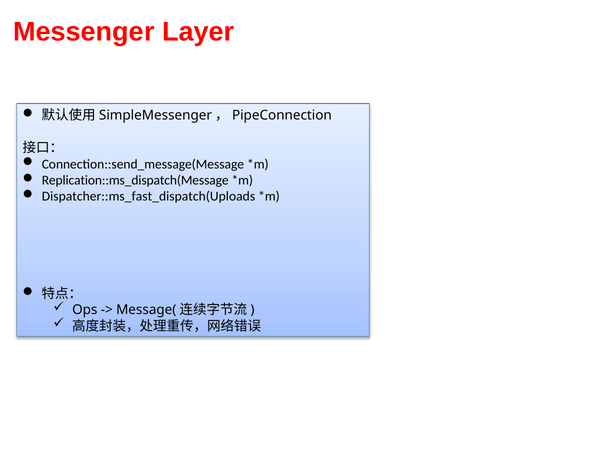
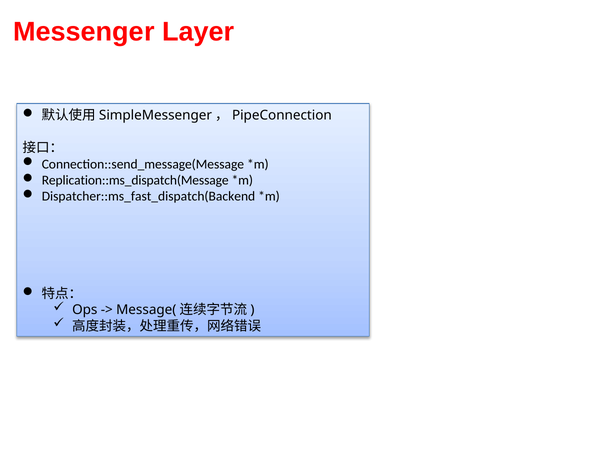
Dispatcher::ms_fast_dispatch(Uploads: Dispatcher::ms_fast_dispatch(Uploads -> Dispatcher::ms_fast_dispatch(Backend (148, 197)
